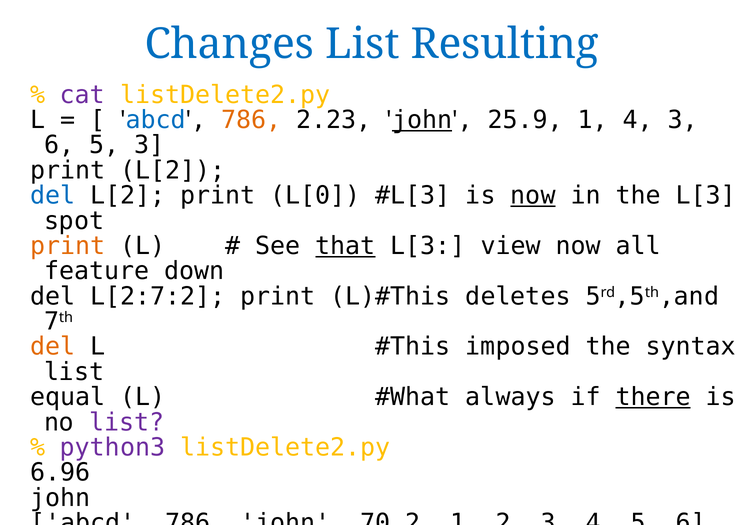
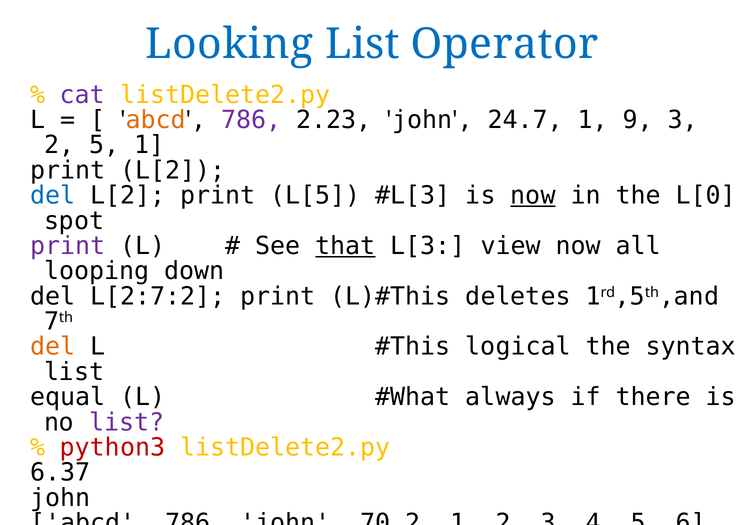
Changes: Changes -> Looking (229, 44)
Resulting: Resulting -> Operator (505, 44)
abcd colour: blue -> orange (156, 120)
786 colour: orange -> purple (251, 120)
john underline: present -> none (422, 120)
25.9: 25.9 -> 24.7 (525, 120)
1 4: 4 -> 9 (638, 120)
6: 6 -> 2 (59, 145)
5 3: 3 -> 1 (149, 145)
L[0: L[0 -> L[5 (315, 195)
the L[3: L[3 -> L[0 (706, 195)
print colour: orange -> purple (68, 246)
feature: feature -> looping (97, 271)
deletes 5: 5 -> 1 (593, 296)
imposed: imposed -> logical (518, 346)
there underline: present -> none (653, 397)
python3 colour: purple -> red (113, 447)
6.96: 6.96 -> 6.37 (60, 472)
